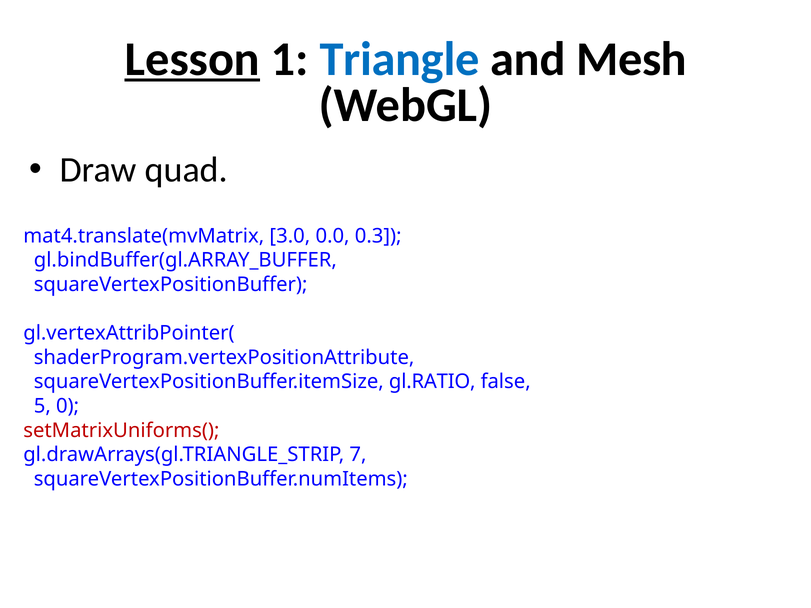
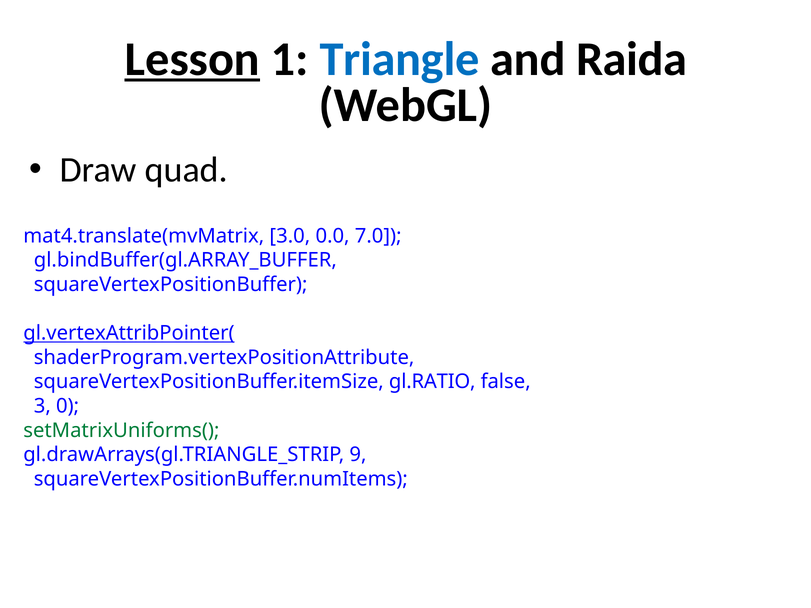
Mesh: Mesh -> Raida (632, 59)
0.3: 0.3 -> 7.0 (378, 236)
gl.vertexAttribPointer( underline: none -> present (129, 333)
5: 5 -> 3 (42, 406)
setMatrixUniforms( colour: red -> green (121, 431)
7: 7 -> 9 (358, 455)
